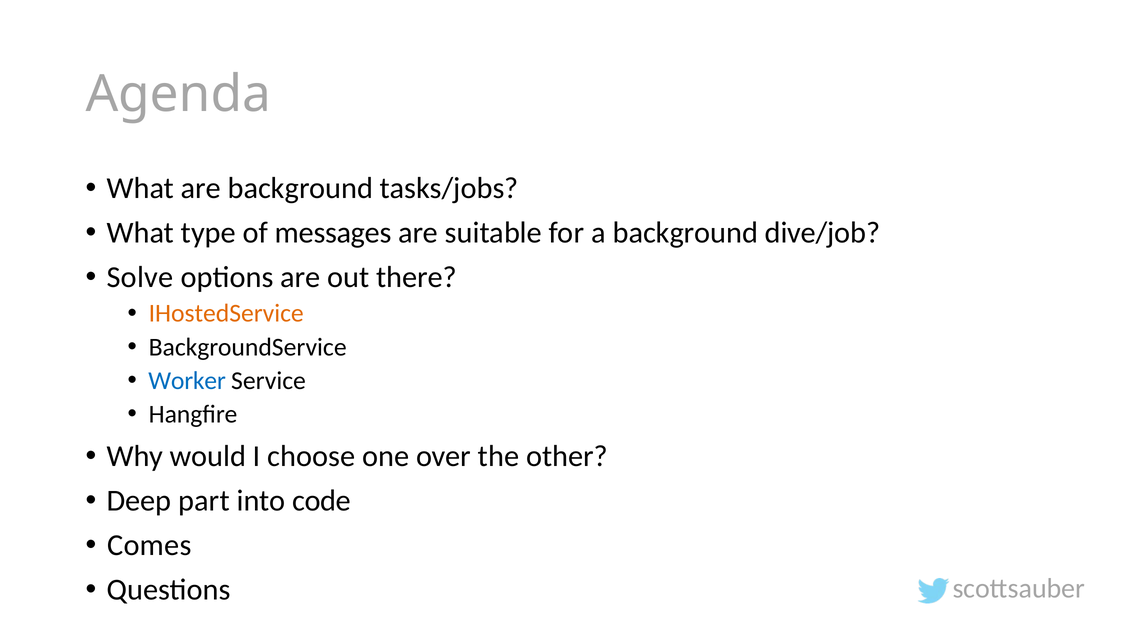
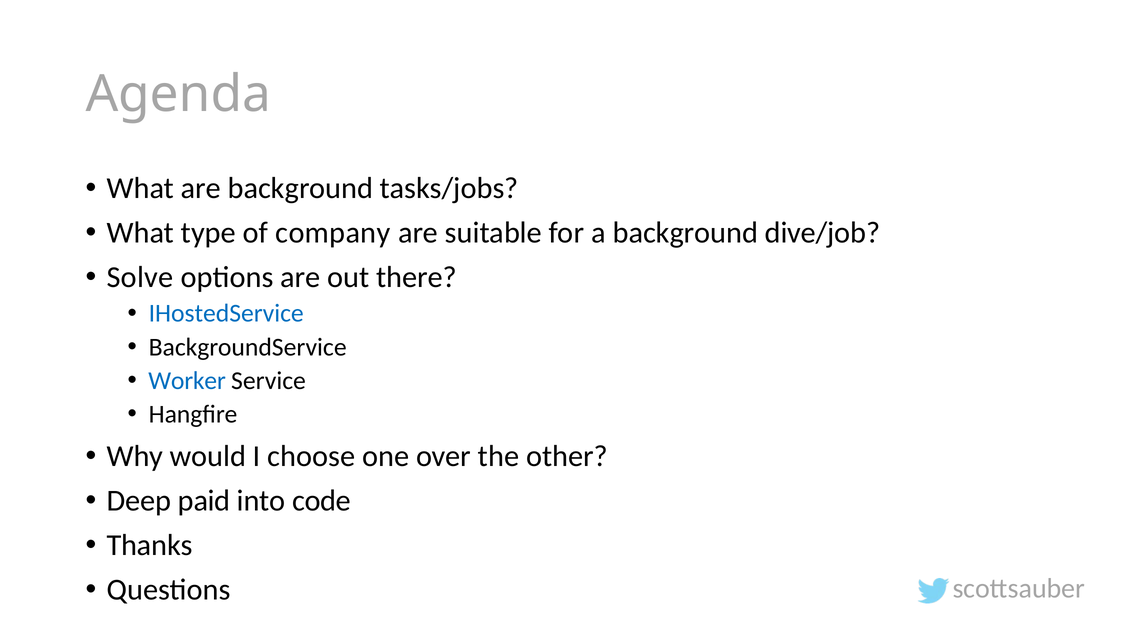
messages: messages -> company (333, 233)
IHostedService colour: orange -> blue (226, 314)
part: part -> paid (204, 501)
Comes: Comes -> Thanks (150, 545)
